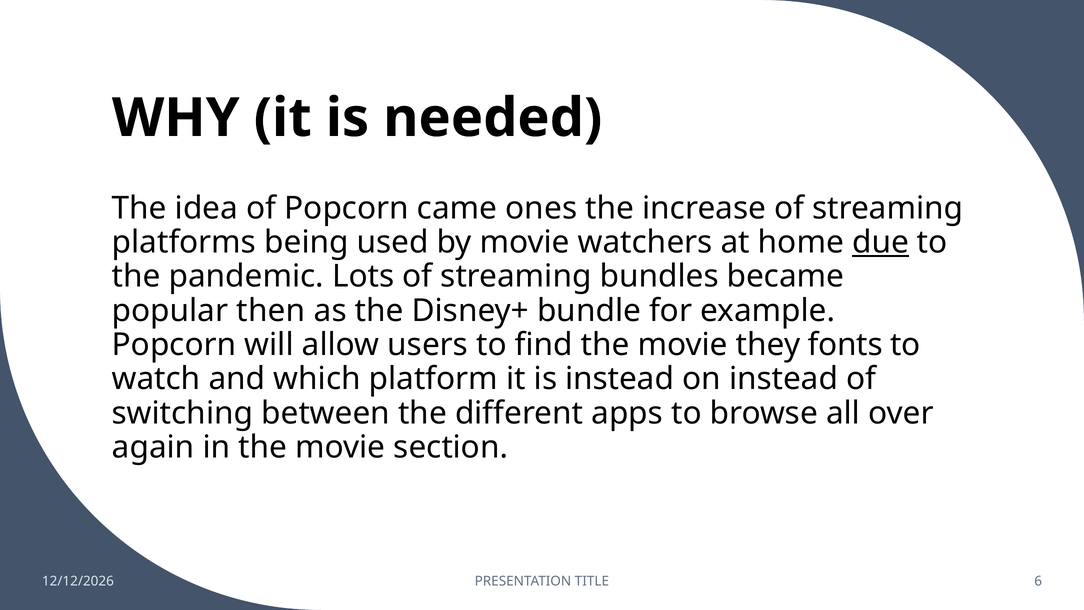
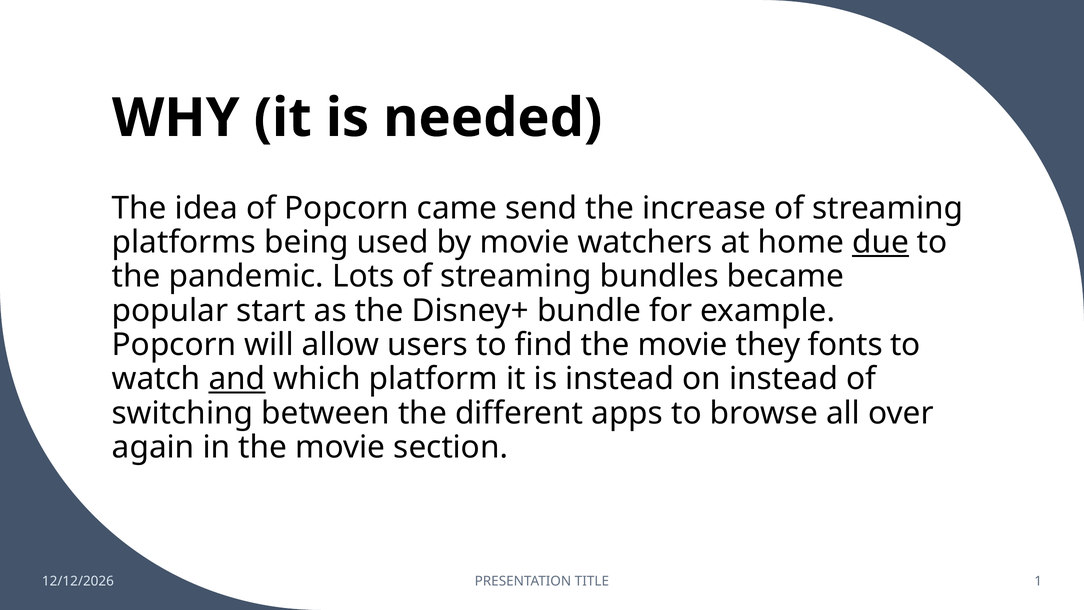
ones: ones -> send (541, 208)
then: then -> start (271, 310)
and underline: none -> present (237, 379)
6: 6 -> 1 (1038, 581)
